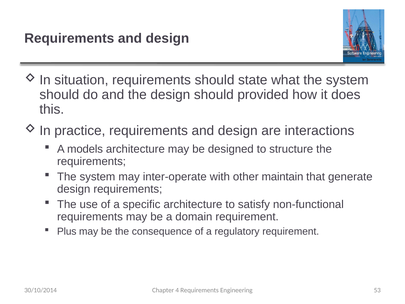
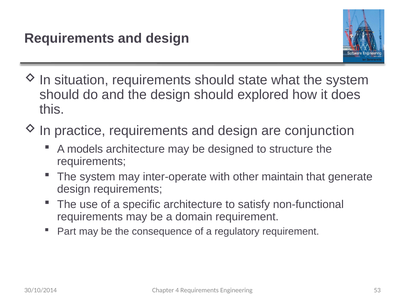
provided: provided -> explored (263, 95)
interactions: interactions -> conjunction (319, 131)
Plus: Plus -> Part (67, 231)
